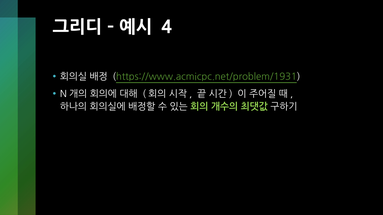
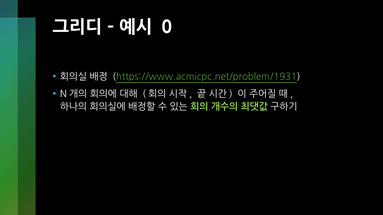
4: 4 -> 0 (167, 28)
